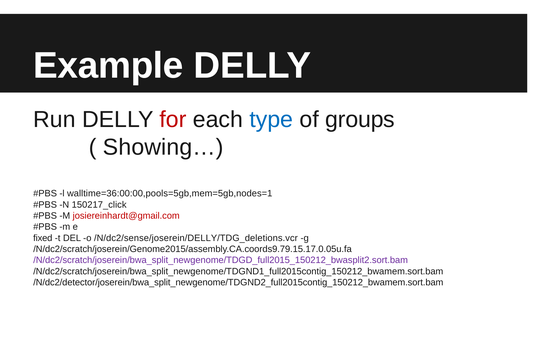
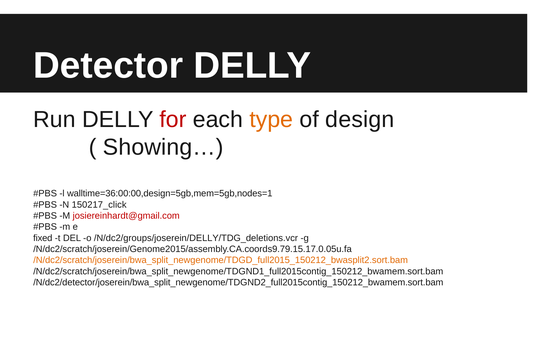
Example: Example -> Detector (108, 66)
type colour: blue -> orange (271, 120)
groups: groups -> design (360, 120)
walltime=36:00:00,pools=5gb,mem=5gb,nodes=1: walltime=36:00:00,pools=5gb,mem=5gb,nodes=1 -> walltime=36:00:00,design=5gb,mem=5gb,nodes=1 (170, 193)
/N/dc2/sense/joserein/DELLY/TDG_deletions.vcr: /N/dc2/sense/joserein/DELLY/TDG_deletions.vcr -> /N/dc2/groups/joserein/DELLY/TDG_deletions.vcr (196, 238)
/N/dc2/scratch/joserein/bwa_split_newgenome/TDGD_full2015_150212_bwasplit2.sort.bam colour: purple -> orange (221, 260)
